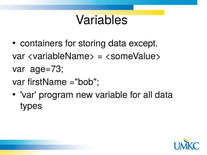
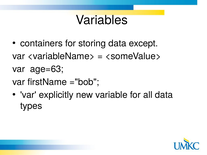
age=73: age=73 -> age=63 (47, 69)
program: program -> explicitly (56, 95)
